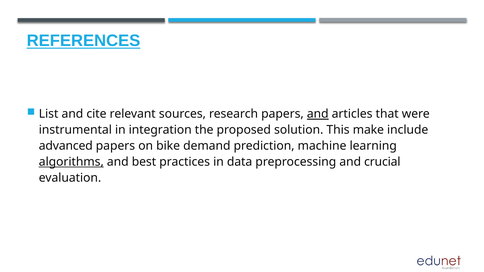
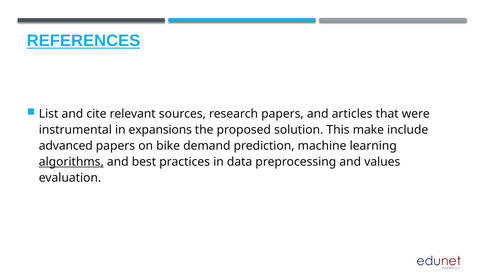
and underline: present -> none (318, 114)
integration: integration -> expansions (160, 130)
crucial: crucial -> values (382, 162)
